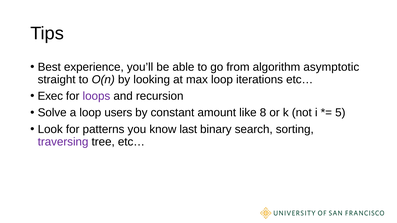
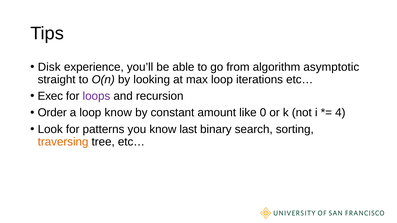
Best: Best -> Disk (49, 67)
Solve: Solve -> Order (52, 113)
loop users: users -> know (118, 113)
8: 8 -> 0 (263, 113)
5: 5 -> 4 (340, 113)
traversing colour: purple -> orange (63, 142)
